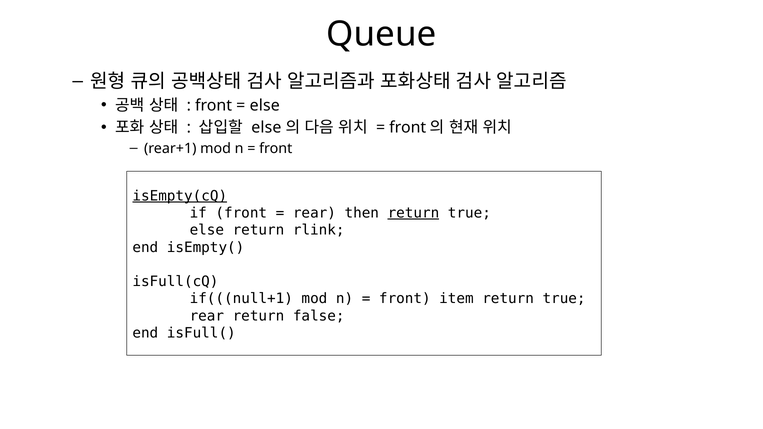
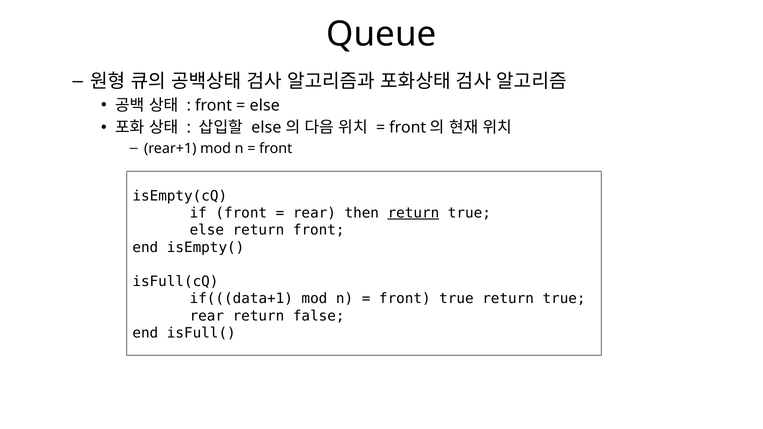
isEmpty(cQ underline: present -> none (180, 196)
return rlink: rlink -> front (319, 230)
if(((null+1: if(((null+1 -> if(((data+1 (241, 299)
front item: item -> true (456, 299)
